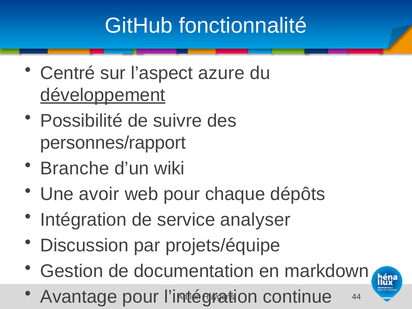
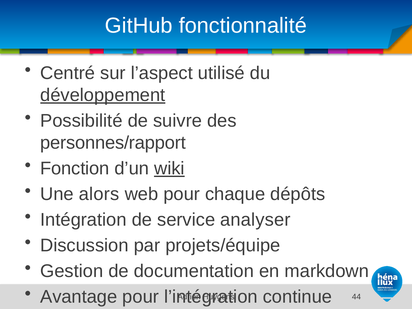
azure: azure -> utilisé (221, 73)
Branche: Branche -> Fonction (75, 168)
wiki underline: none -> present (169, 168)
avoir: avoir -> alors (99, 194)
